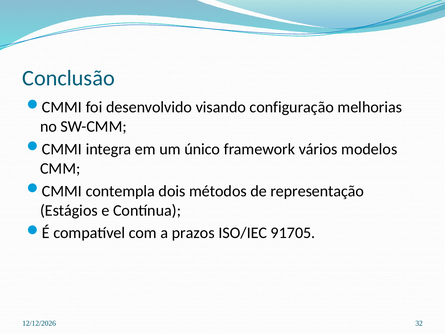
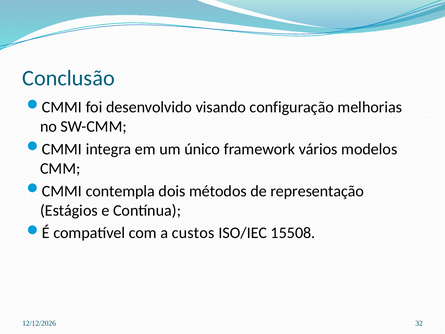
prazos: prazos -> custos (193, 233)
91705: 91705 -> 15508 (293, 233)
